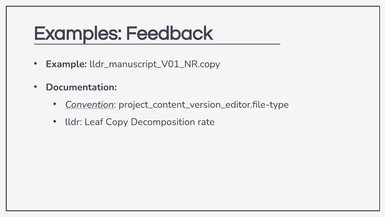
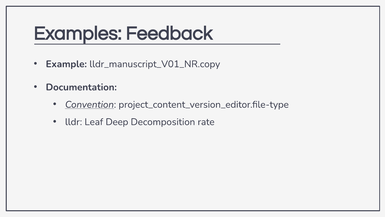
Copy: Copy -> Deep (117, 122)
